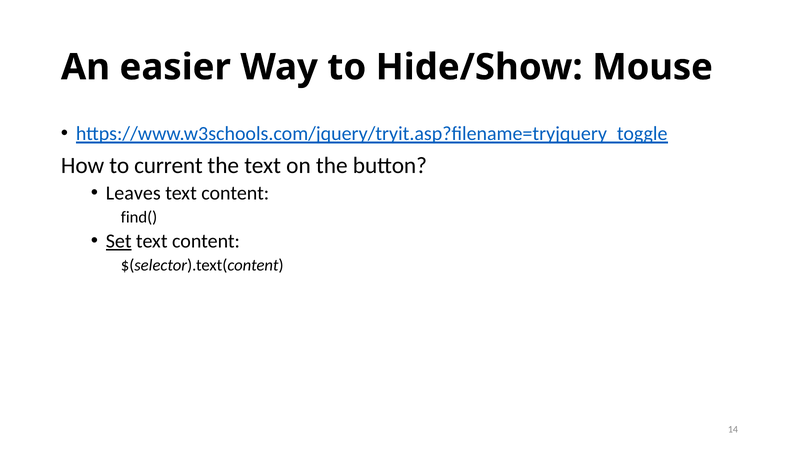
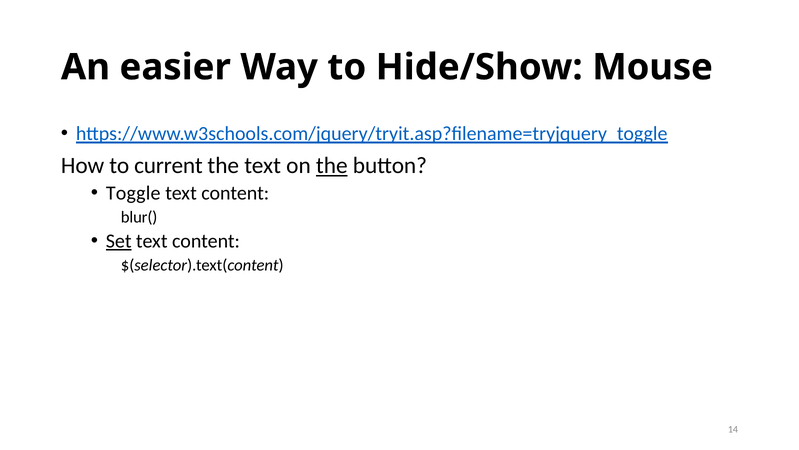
the underline: none -> present (332, 165)
Leaves: Leaves -> Toggle (133, 193)
find(: find( -> blur( (139, 217)
